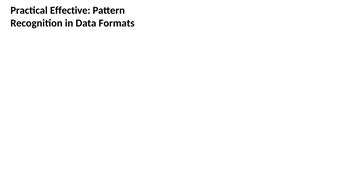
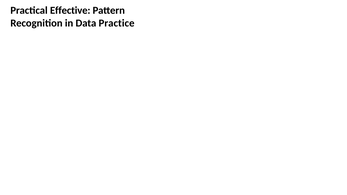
Formats: Formats -> Practice (117, 23)
